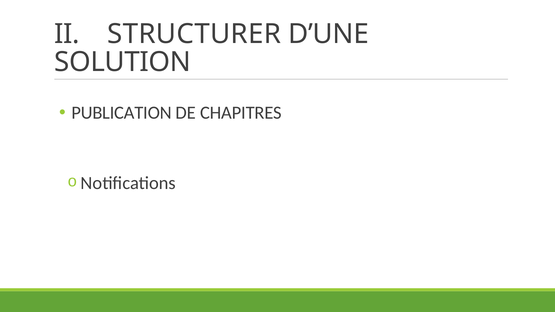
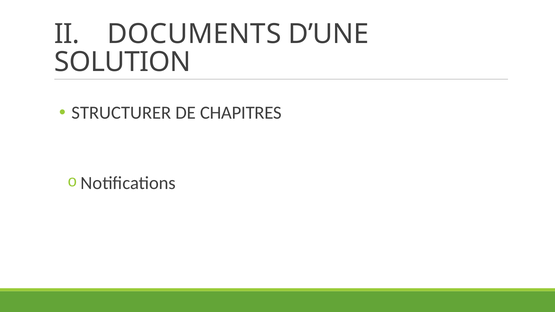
STRUCTURER: STRUCTURER -> DOCUMENTS (194, 34)
PUBLICATION: PUBLICATION -> STRUCTURER (121, 113)
